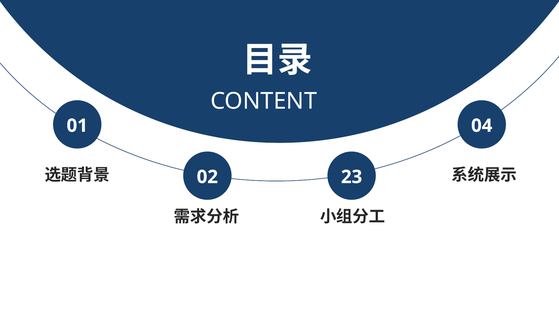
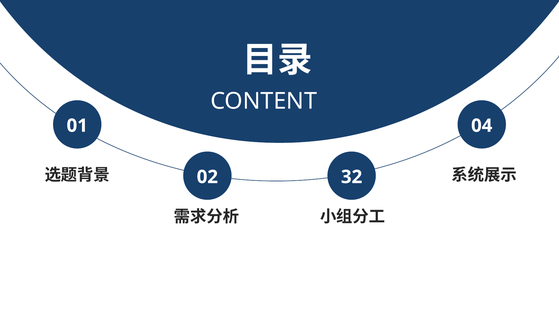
23: 23 -> 32 (352, 177)
